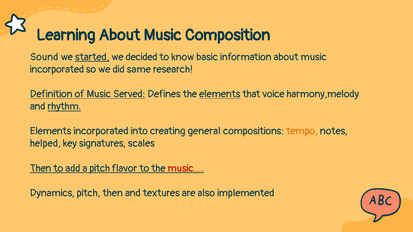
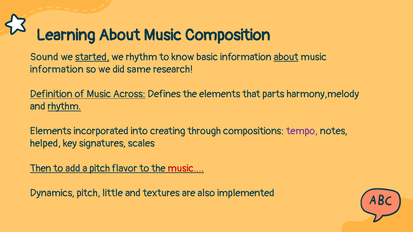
we decided: decided -> rhythm (141, 57)
about underline: none -> present (286, 57)
incorporated: incorporated -> information (57, 69)
Served: Served -> Across (129, 94)
elements underline: present -> none (220, 94)
voice: voice -> parts (273, 94)
general: general -> through (204, 131)
tempo colour: orange -> purple (302, 131)
pitch then: then -> little (113, 193)
